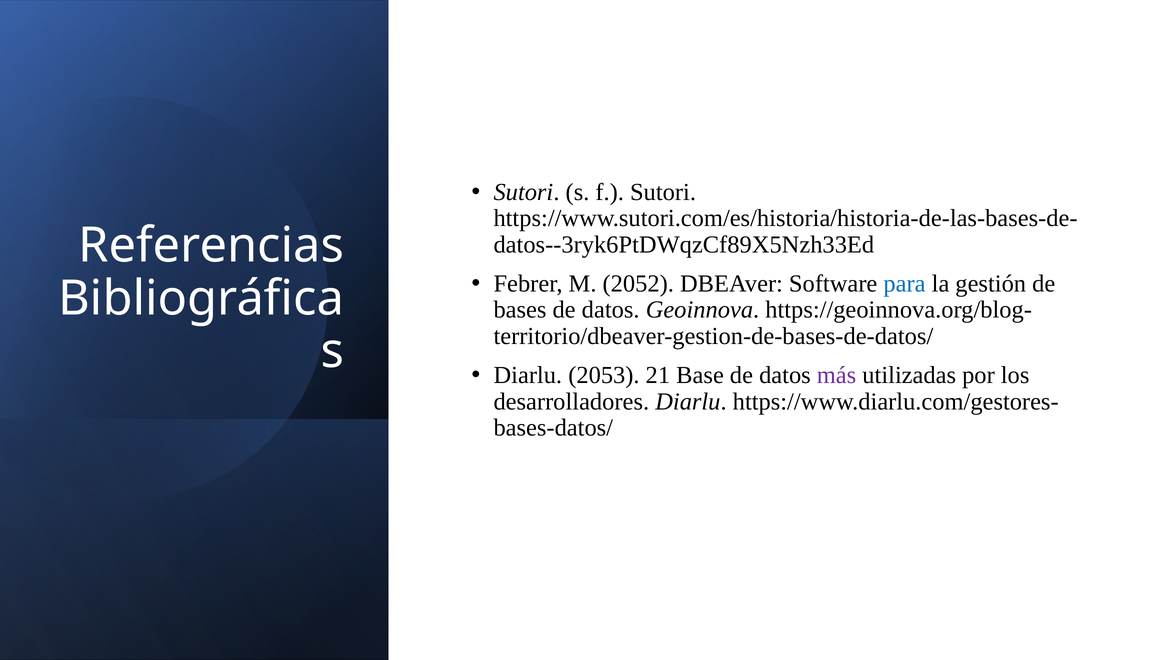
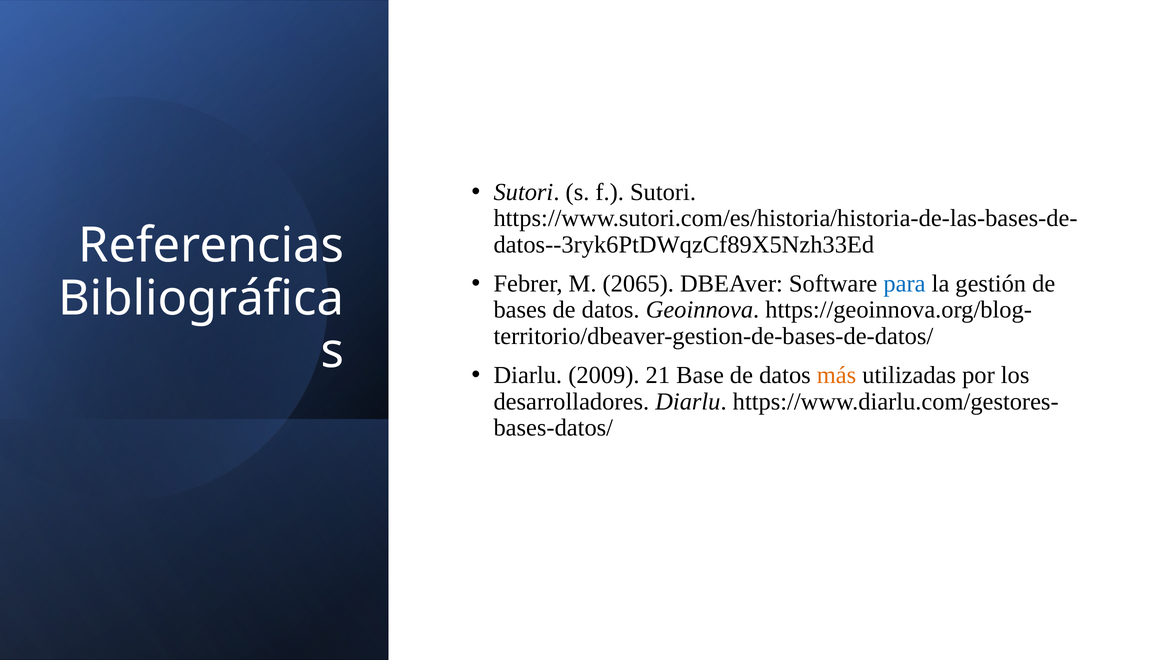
2052: 2052 -> 2065 (638, 283)
2053: 2053 -> 2009 (604, 375)
más colour: purple -> orange (837, 375)
